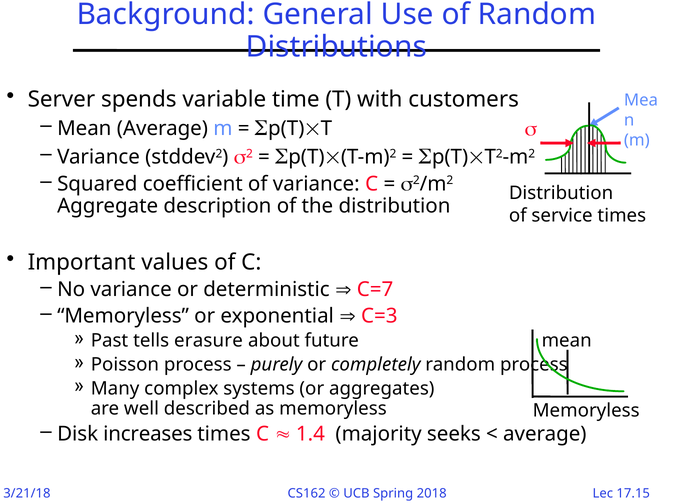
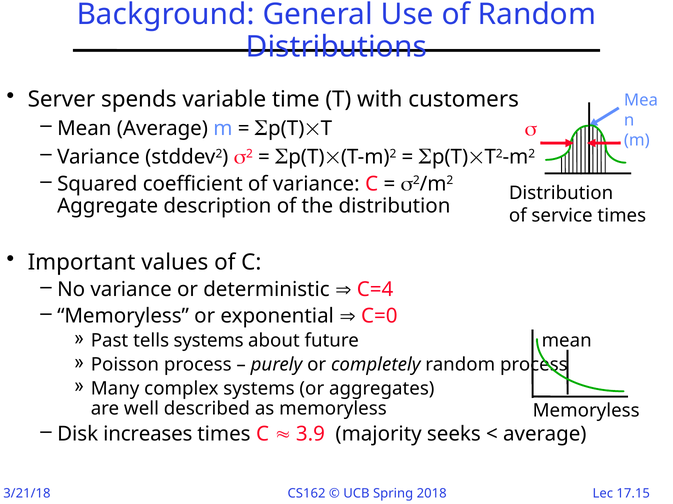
C=7: C=7 -> C=4 (375, 290)
C=3: C=3 -> C=0 (379, 316)
tells erasure: erasure -> systems (209, 341)
1.4: 1.4 -> 3.9 (310, 435)
